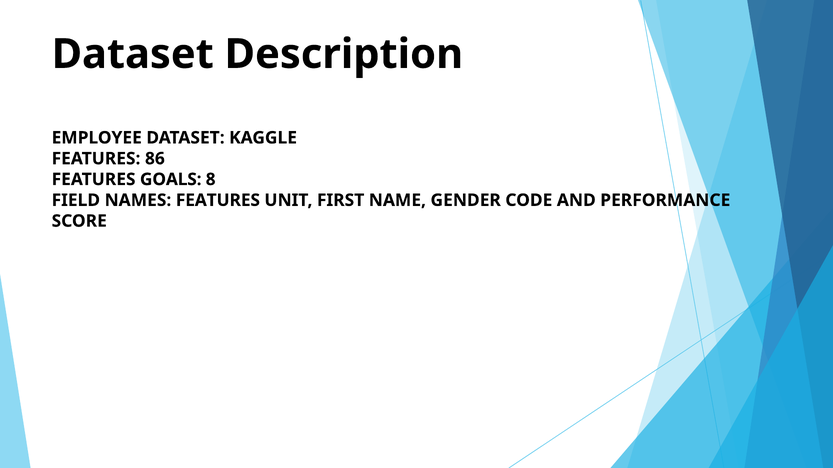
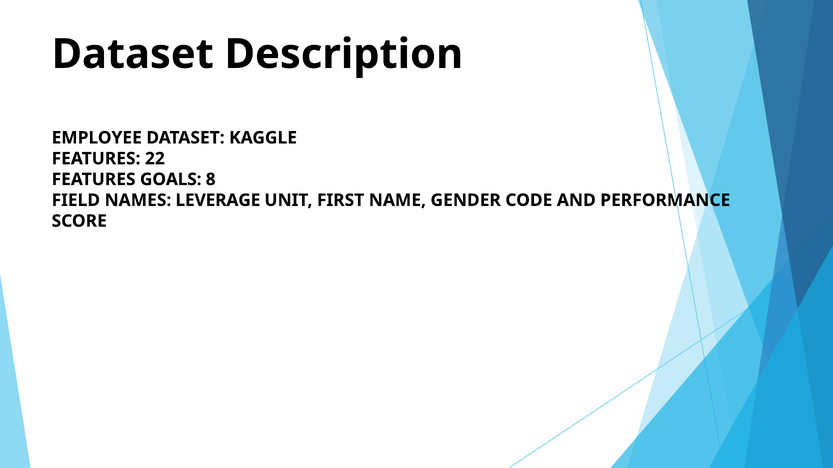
86: 86 -> 22 (155, 159)
NAMES FEATURES: FEATURES -> LEVERAGE (218, 200)
